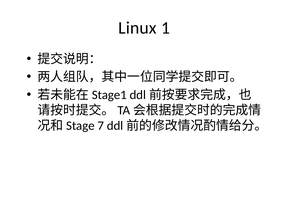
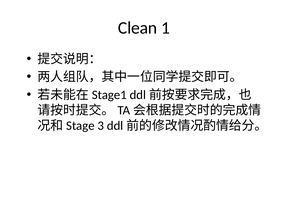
Linux: Linux -> Clean (138, 28)
7: 7 -> 3 (101, 126)
